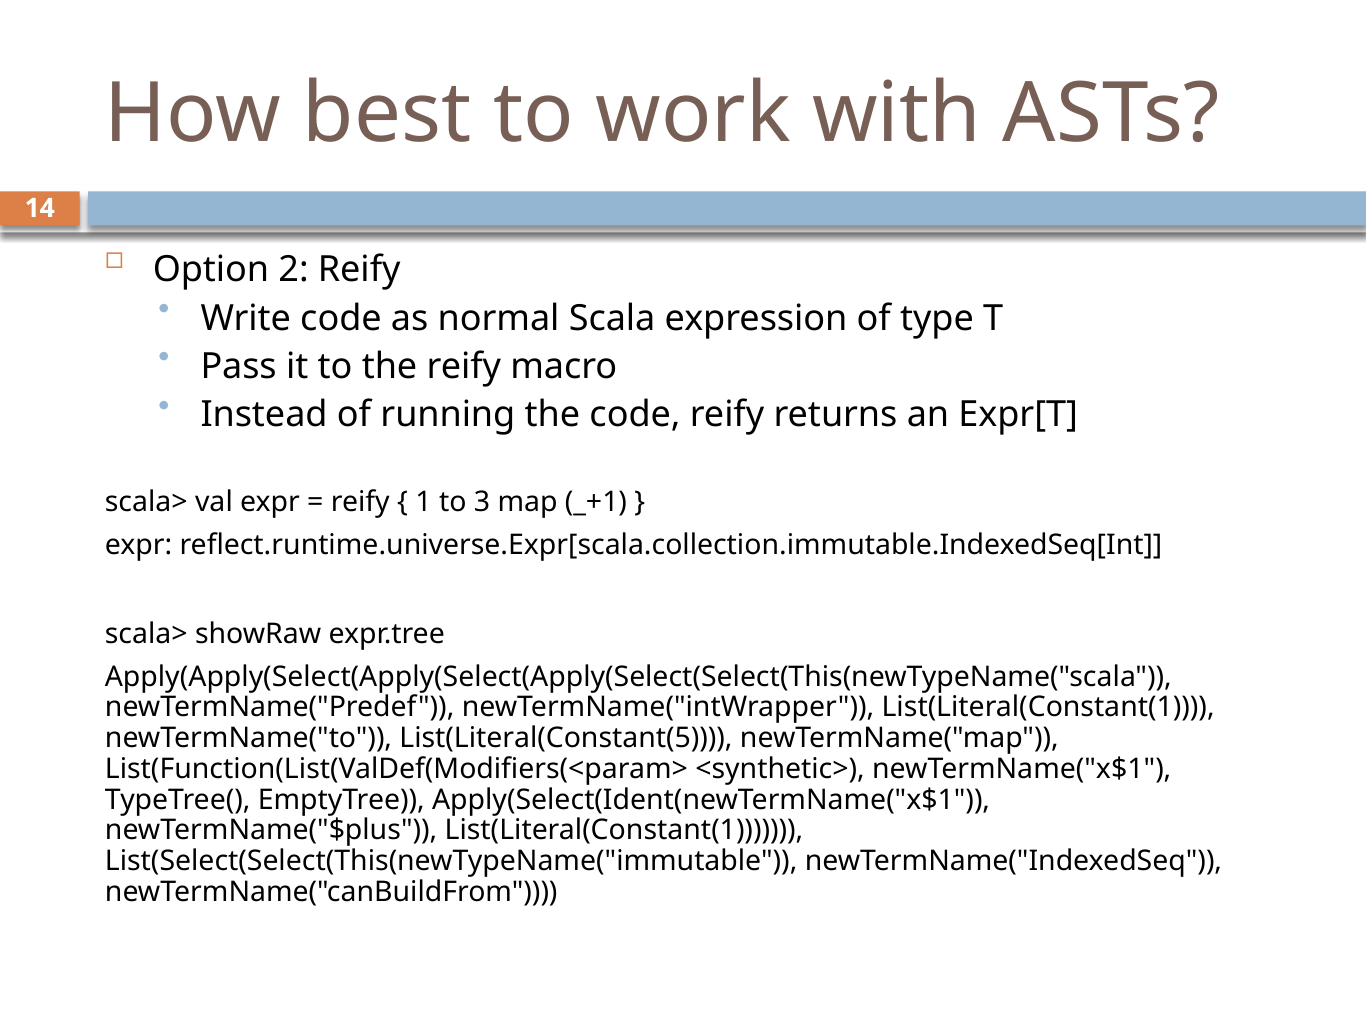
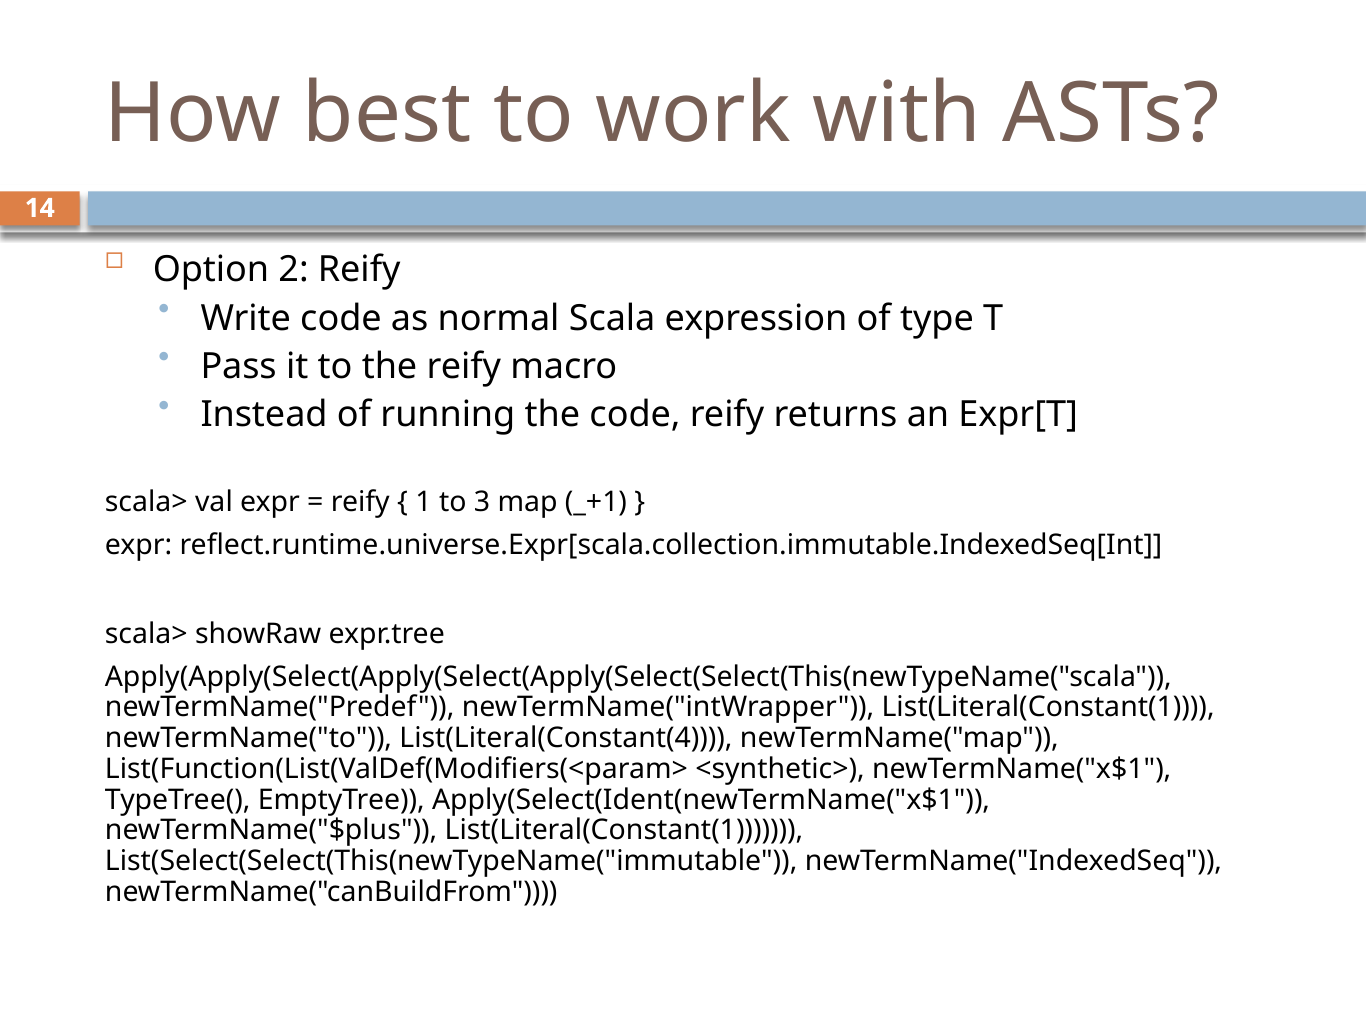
List(Literal(Constant(5: List(Literal(Constant(5 -> List(Literal(Constant(4 (566, 738)
